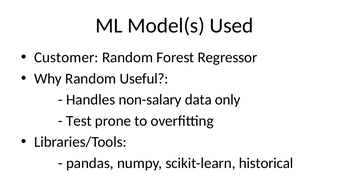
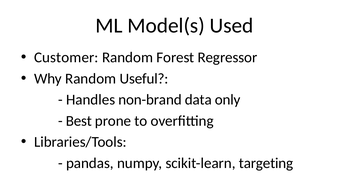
non-salary: non-salary -> non-brand (150, 100)
Test: Test -> Best (79, 121)
historical: historical -> targeting (266, 163)
